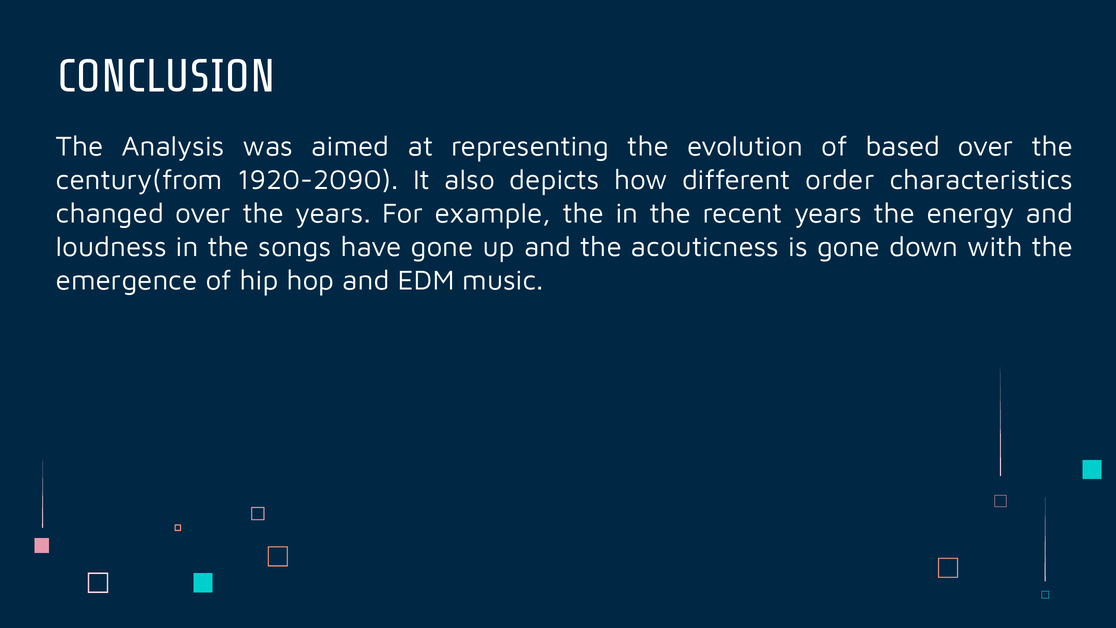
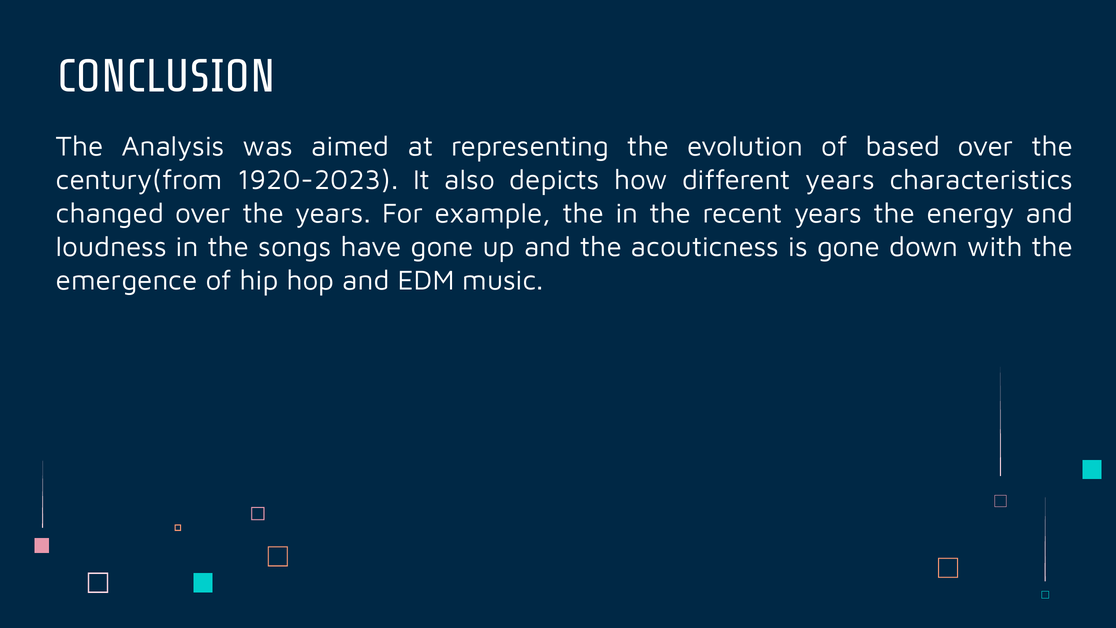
1920-2090: 1920-2090 -> 1920-2023 (318, 180)
different order: order -> years (840, 180)
